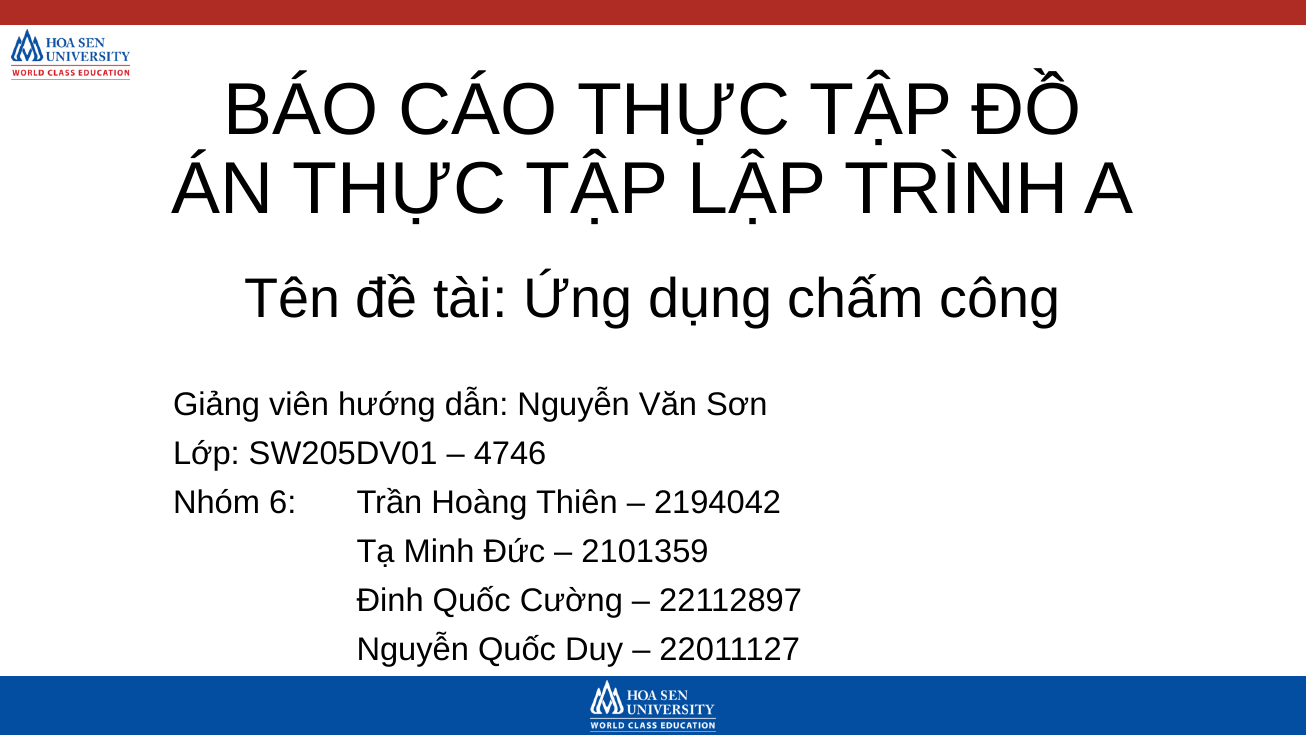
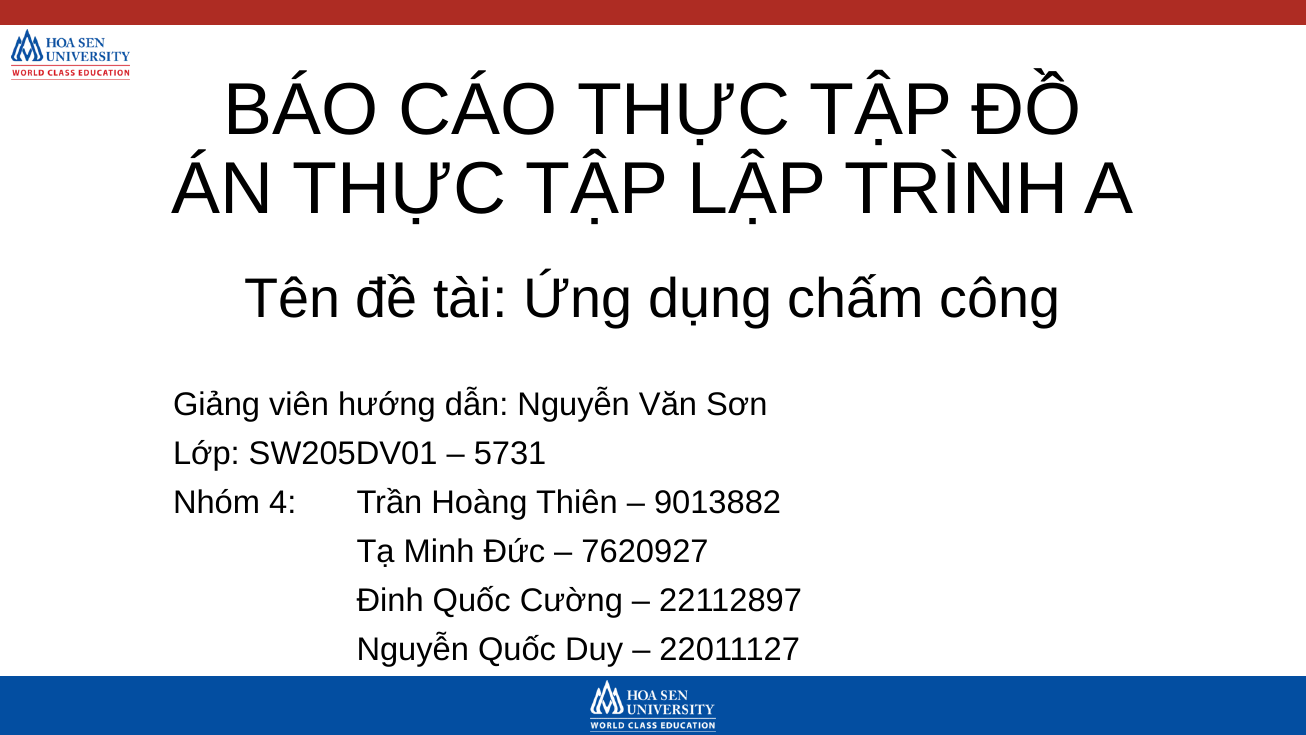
4746: 4746 -> 5731 (510, 454)
6: 6 -> 4 (283, 503)
2194042: 2194042 -> 9013882 (718, 503)
2101359: 2101359 -> 7620927 (645, 551)
